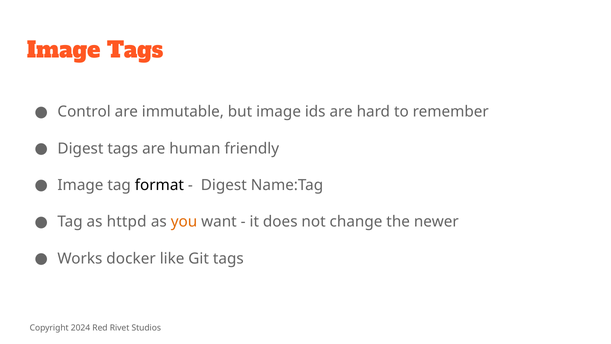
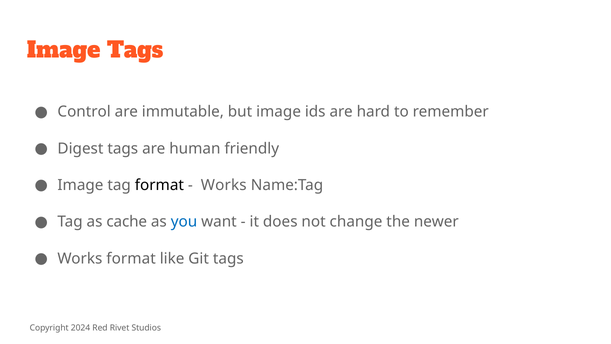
Digest: Digest -> Works (224, 185)
httpd: httpd -> cache (127, 222)
you colour: orange -> blue (184, 222)
Works docker: docker -> format (131, 258)
